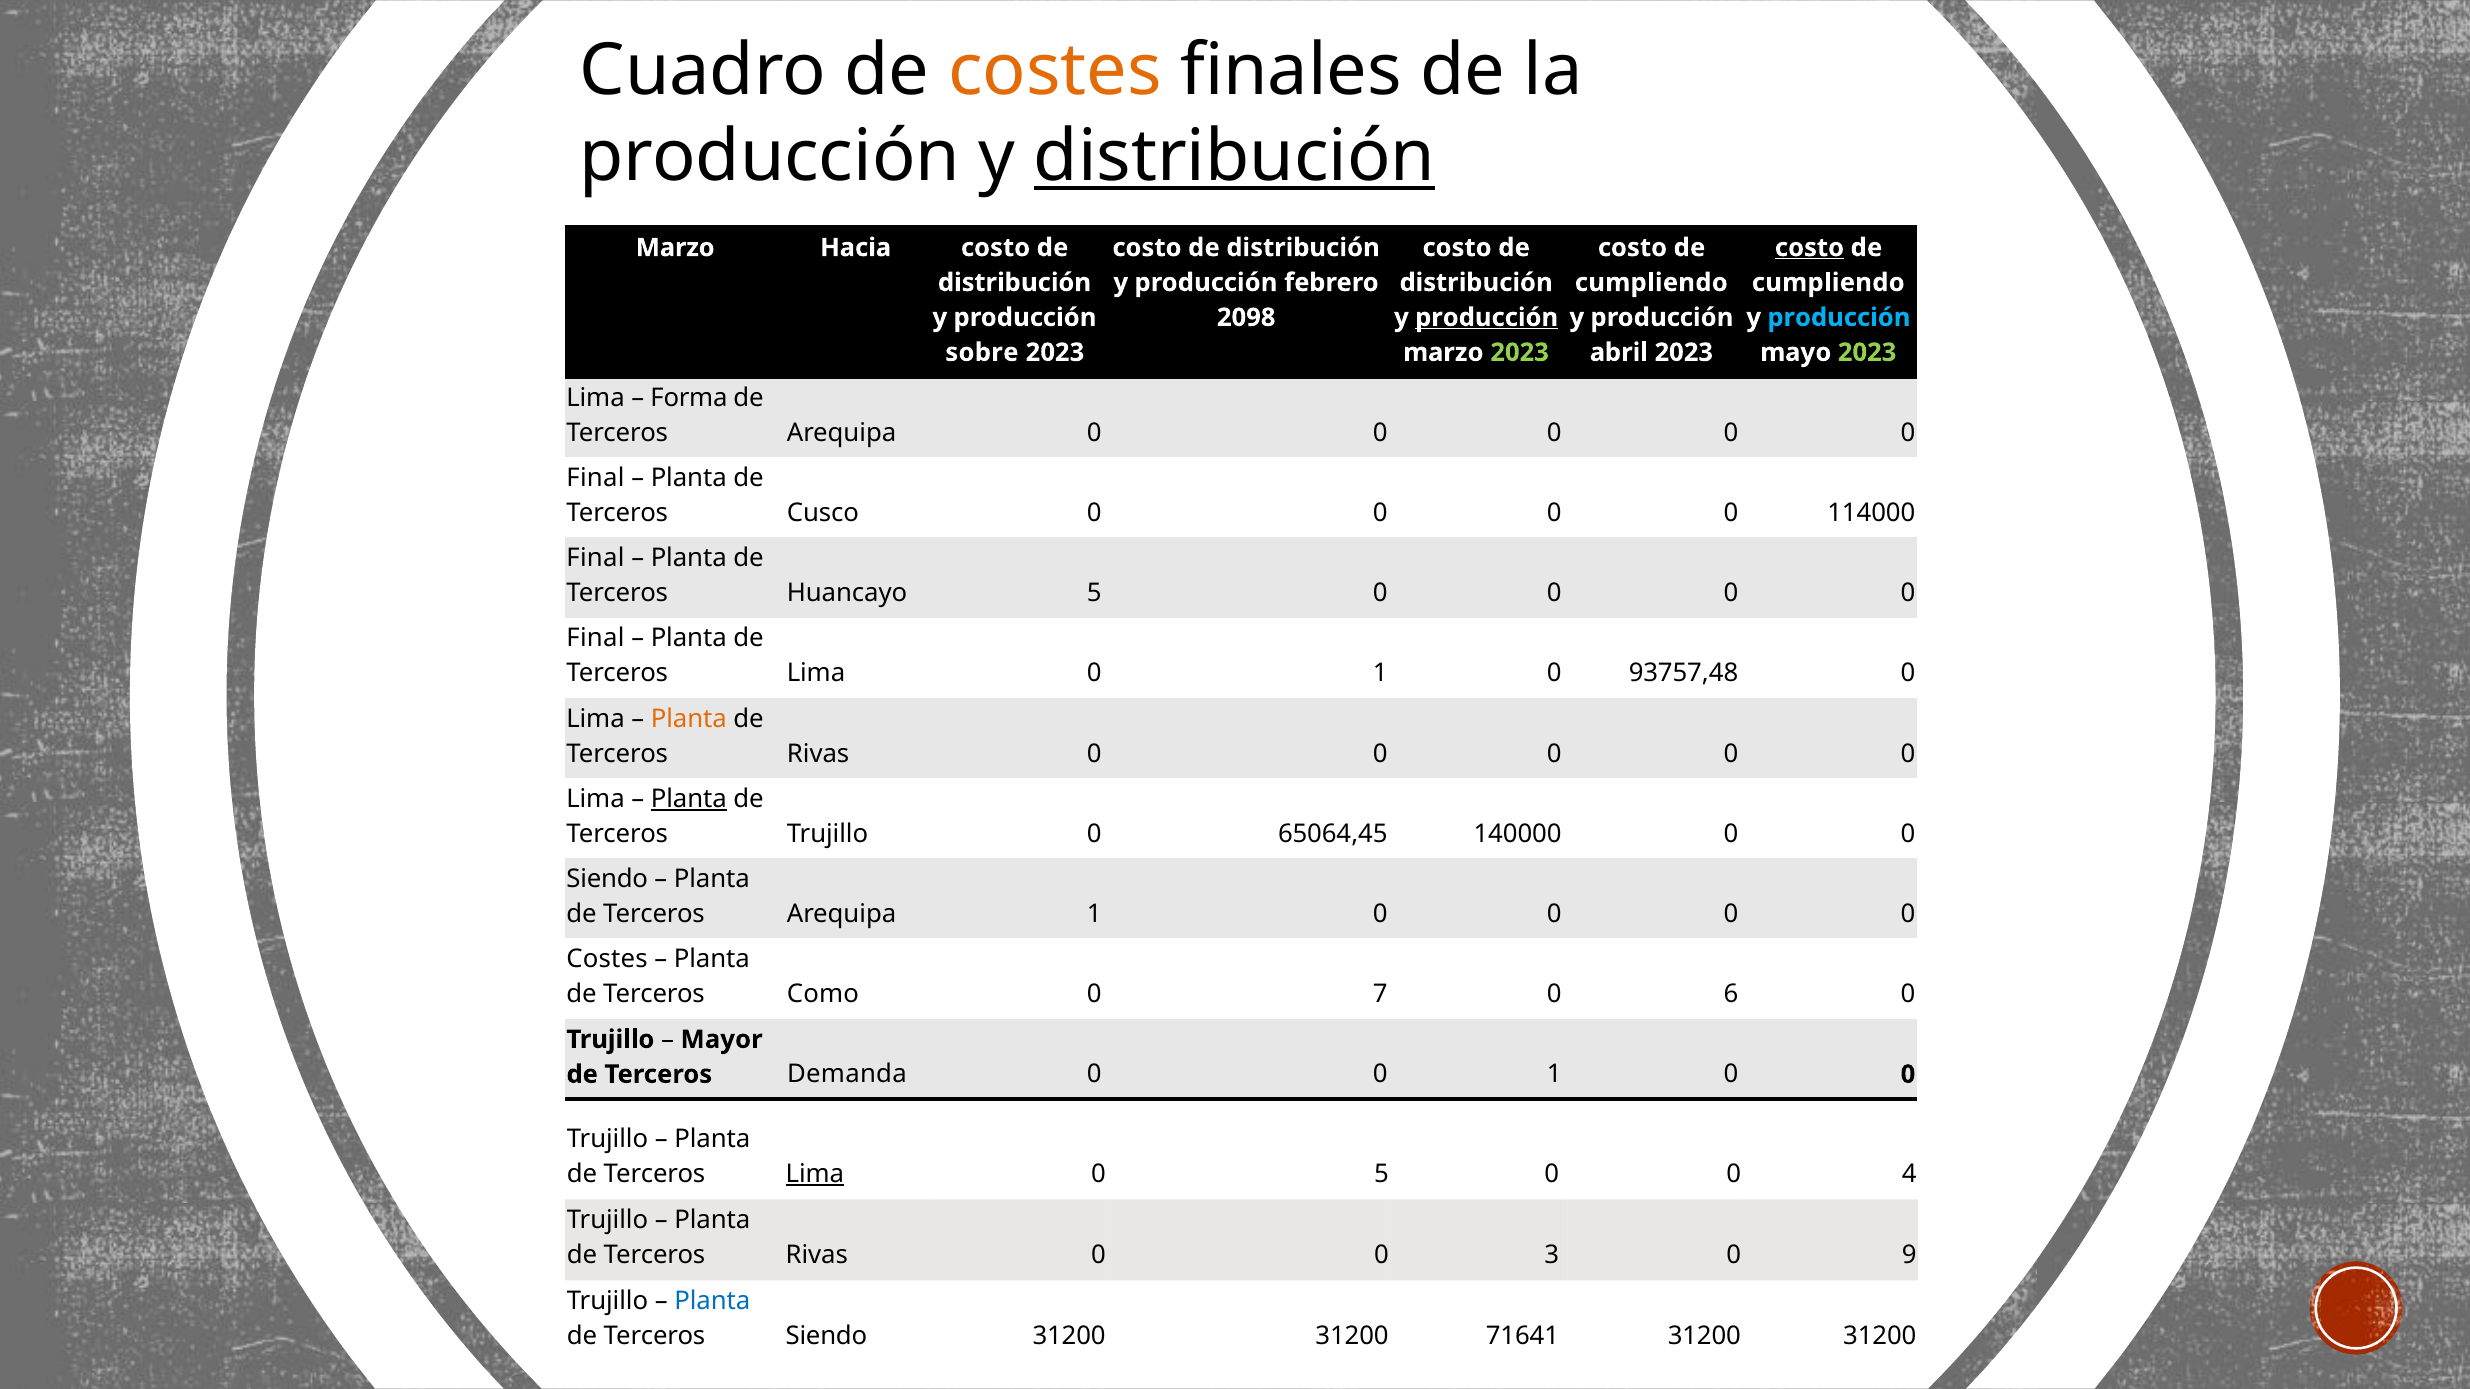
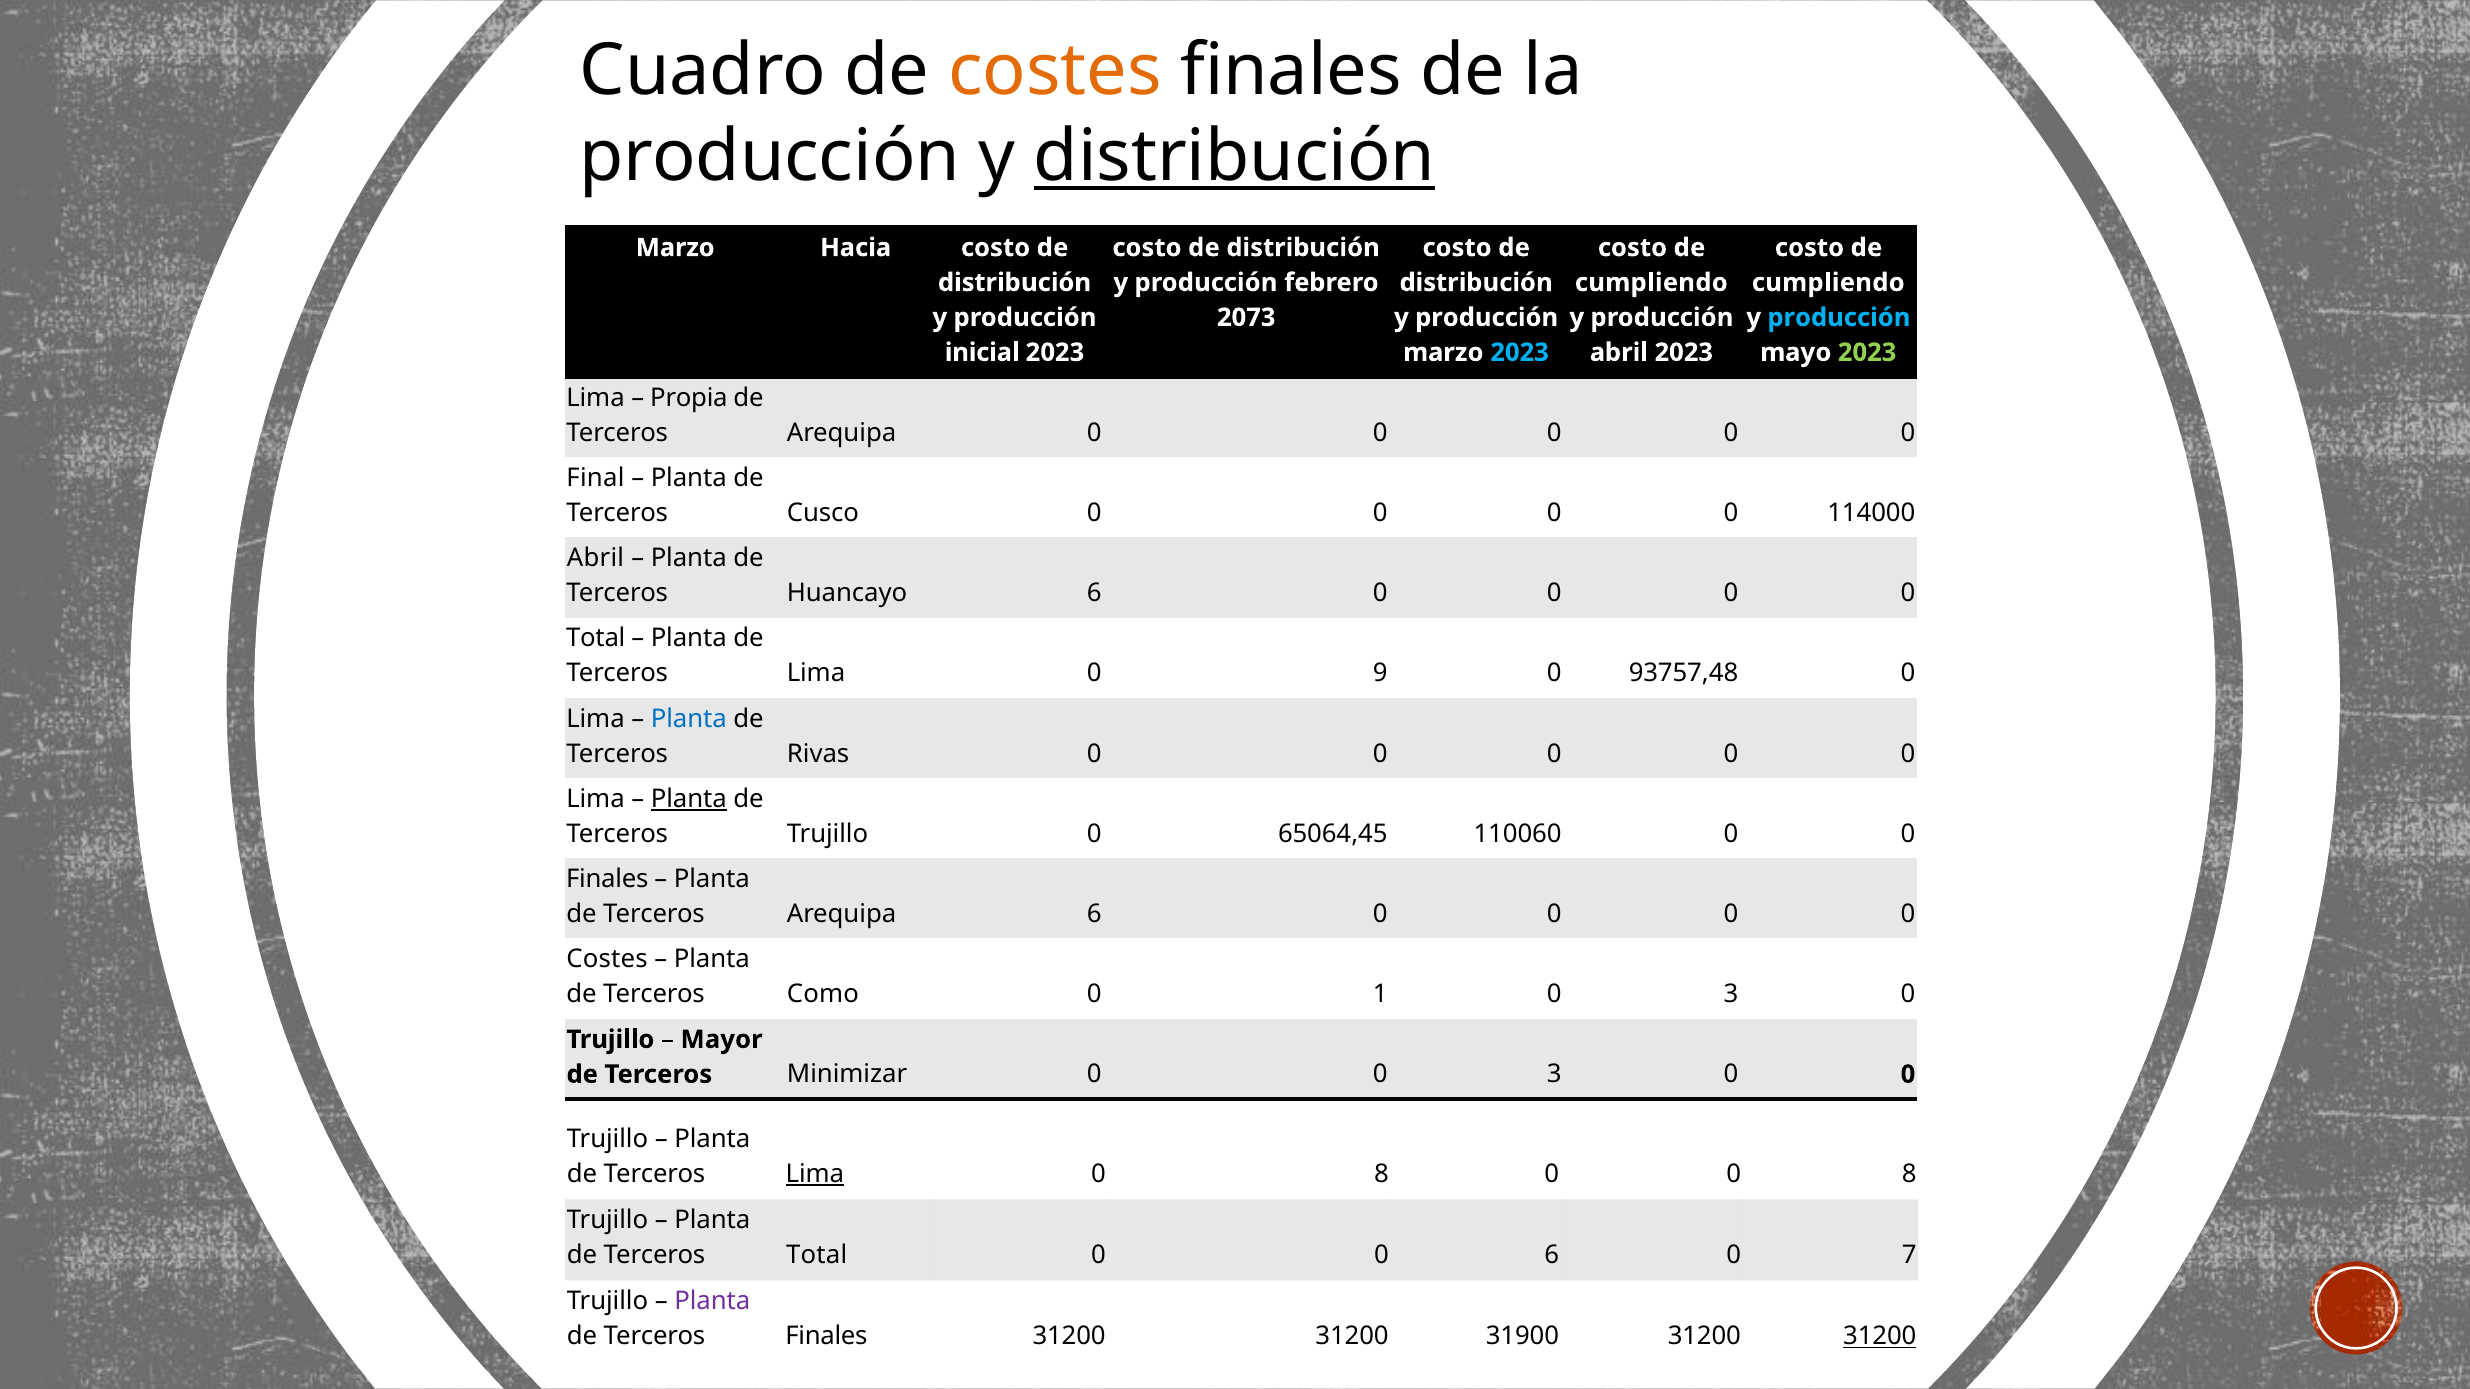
costo underline: present -> none (1809, 248)
2098: 2098 -> 2073 (1246, 318)
producción underline: present -> none (1487, 318)
sobre: sobre -> inicial (982, 353)
2023 colour: light green -> light blue (1520, 353)
Forma: Forma -> Propia (689, 398)
Final: Final -> Abril (595, 558)
Huancayo 5: 5 -> 6 (1094, 593)
Final: Final -> Total (596, 639)
Lima 0 1: 1 -> 9 (1380, 673)
Planta colour: orange -> blue (689, 719)
140000: 140000 -> 110060 (1518, 834)
Siendo: Siendo -> Finales (607, 879)
Arequipa 1: 1 -> 6 (1094, 914)
7: 7 -> 1 (1380, 994)
6: 6 -> 3 (1731, 994)
Demanda: Demanda -> Minimizar (847, 1075)
0 0 1: 1 -> 3 (1554, 1075)
5: 5 -> 8 (1381, 1174)
0 0 4: 4 -> 8 (1909, 1174)
Rivas: Rivas -> Total (817, 1255)
0 3: 3 -> 6 (1552, 1255)
9: 9 -> 7 (1909, 1255)
Planta colour: blue -> purple (712, 1302)
Terceros Siendo: Siendo -> Finales (826, 1337)
71641: 71641 -> 31900 (1522, 1337)
31200 underline: none -> present (1880, 1337)
